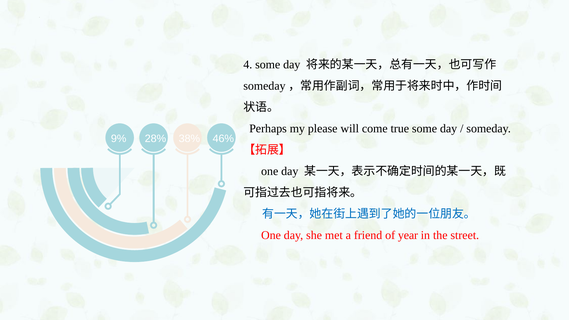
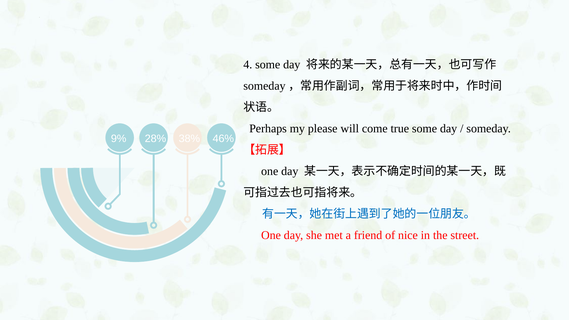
year: year -> nice (408, 235)
